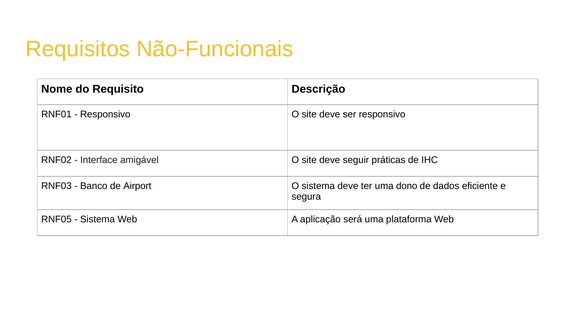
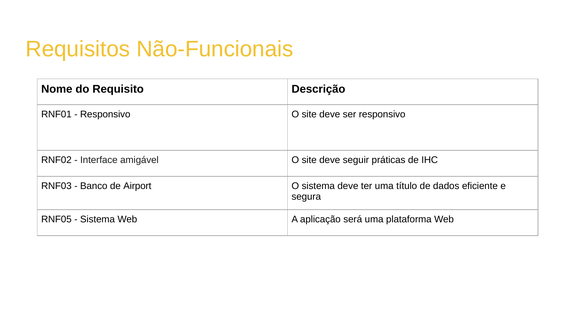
dono: dono -> título (407, 186)
